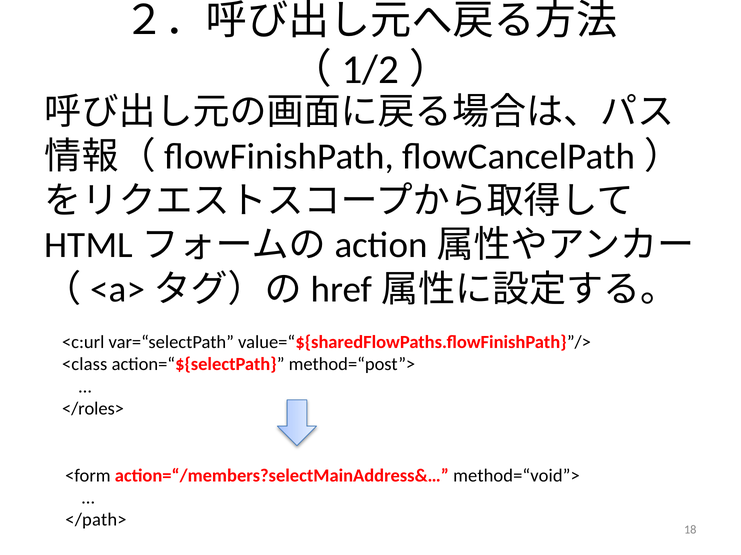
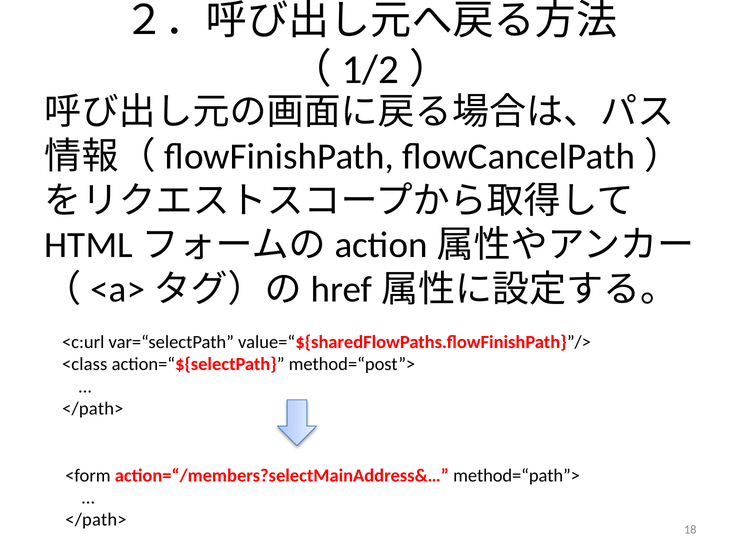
</roles>: </roles> -> </path> (93, 409)
method=“void”>: method=“void”> -> method=“path”> (517, 476)
